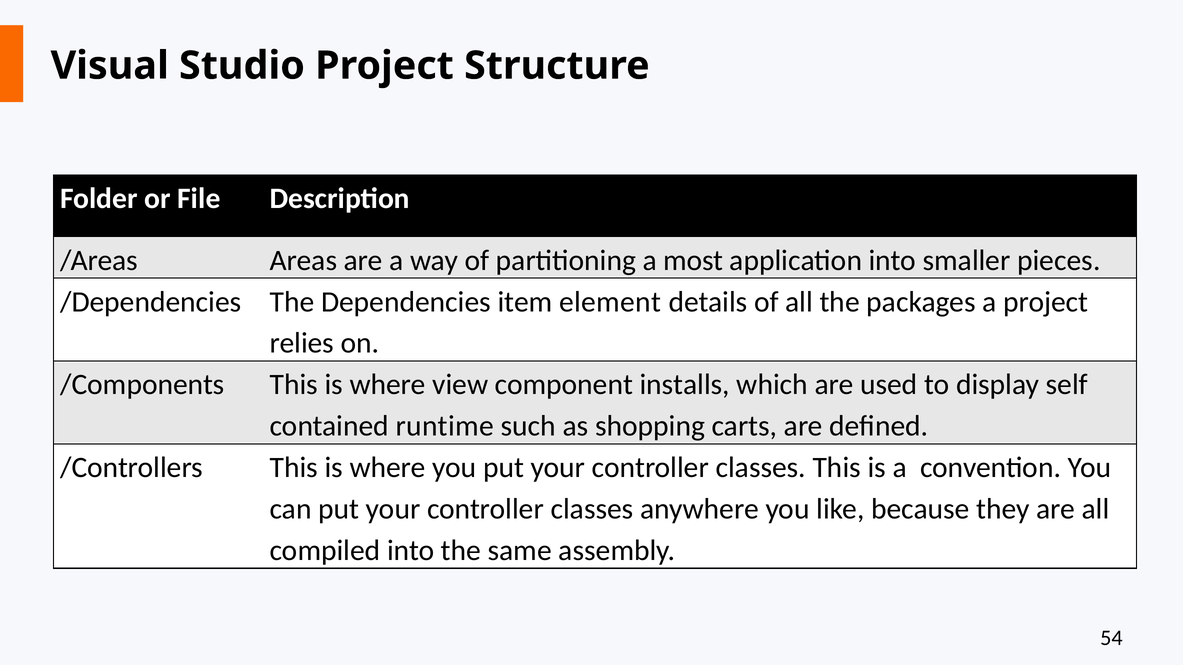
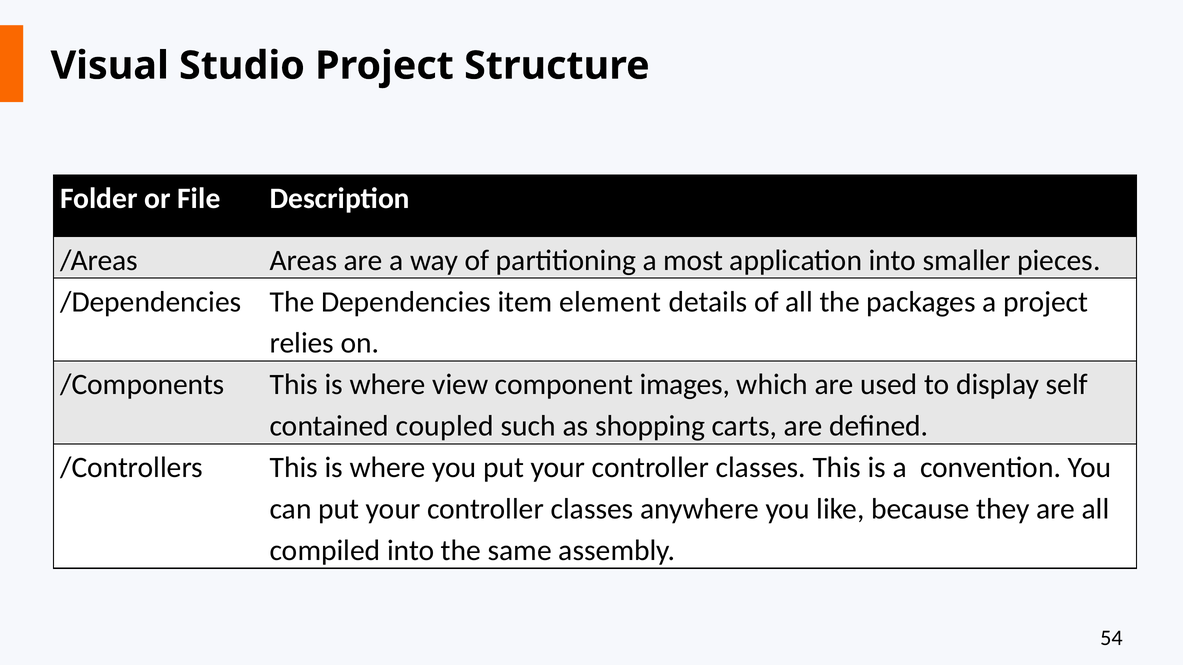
installs: installs -> images (685, 385)
runtime: runtime -> coupled (445, 426)
